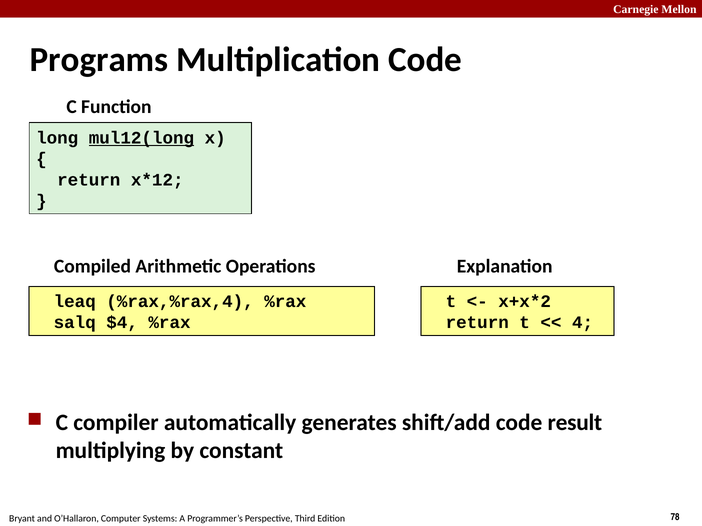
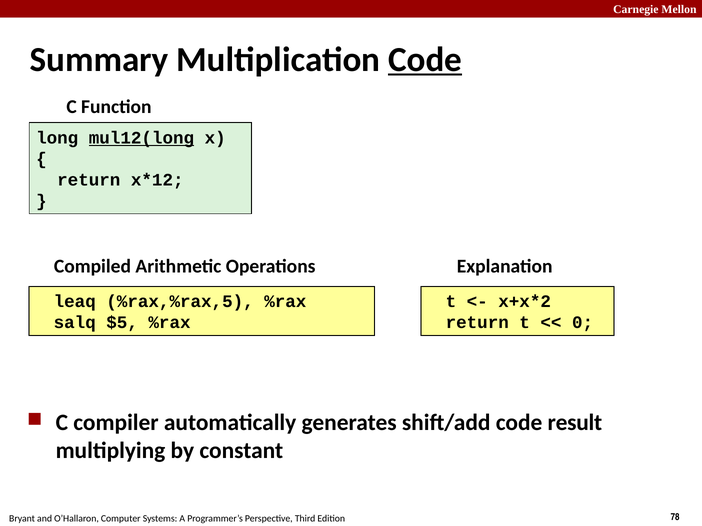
Programs: Programs -> Summary (99, 60)
Code underline: none -> present (425, 60)
%rax,%rax,4: %rax,%rax,4 -> %rax,%rax,5 (180, 302)
$4: $4 -> $5 (122, 323)
4: 4 -> 0 (583, 323)
